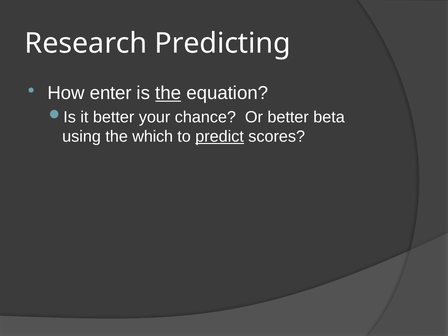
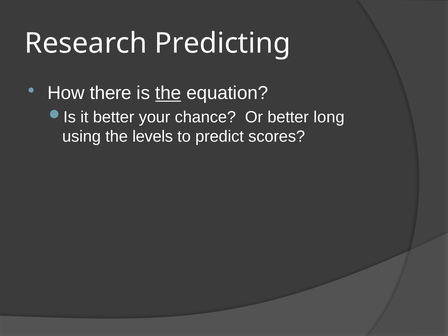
enter: enter -> there (111, 93)
beta: beta -> long (329, 117)
which: which -> levels (153, 136)
predict underline: present -> none (220, 136)
